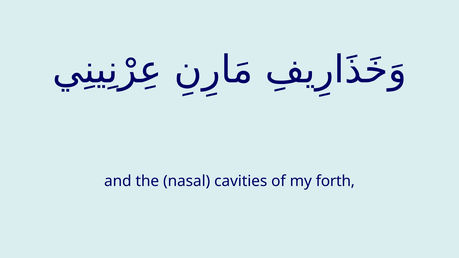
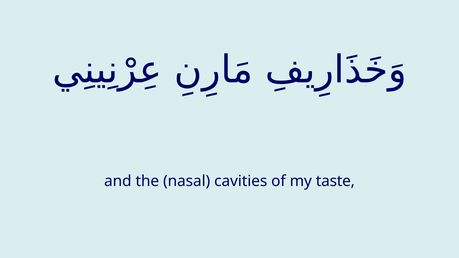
forth: forth -> taste (335, 181)
